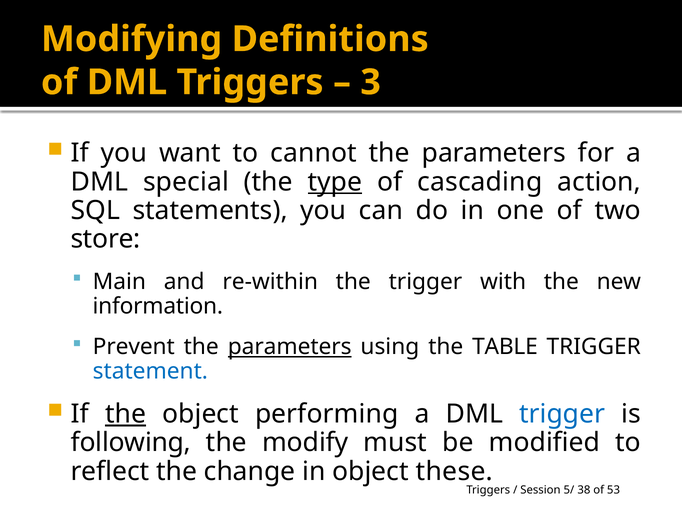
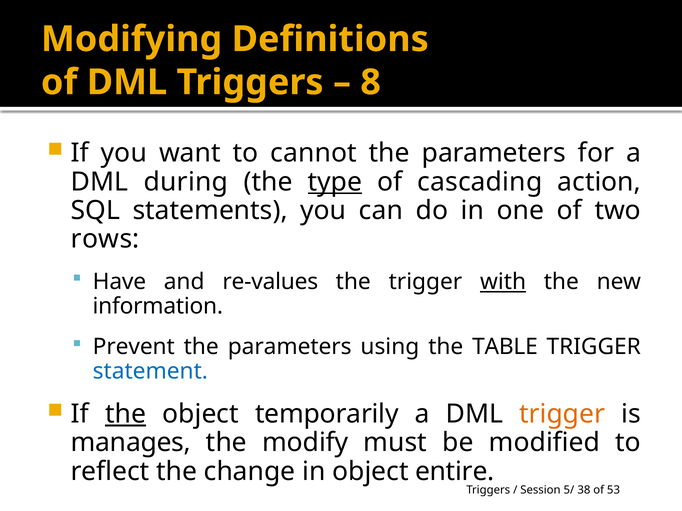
3: 3 -> 8 (371, 82)
special: special -> during (186, 182)
store: store -> rows (105, 239)
Main: Main -> Have (119, 282)
re-within: re-within -> re-values (270, 282)
with underline: none -> present (503, 282)
parameters underline: present -> none (290, 347)
performing: performing -> temporarily (327, 414)
trigger colour: blue -> orange (562, 414)
following: following -> manages (131, 443)
these: these -> entire (455, 472)
